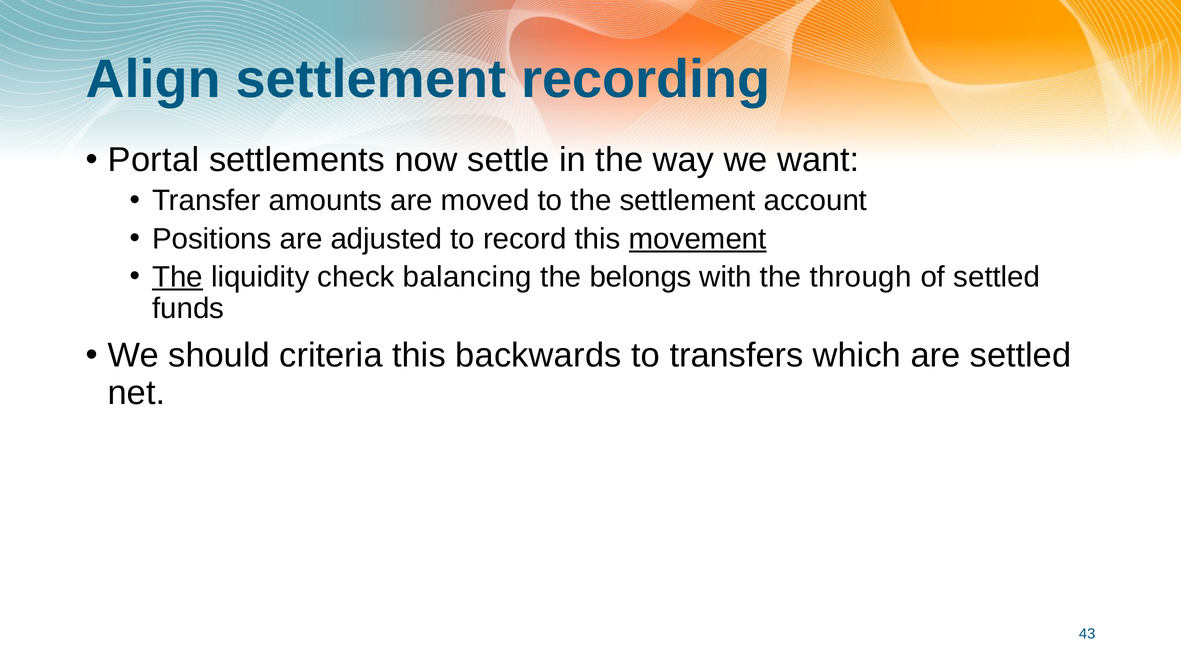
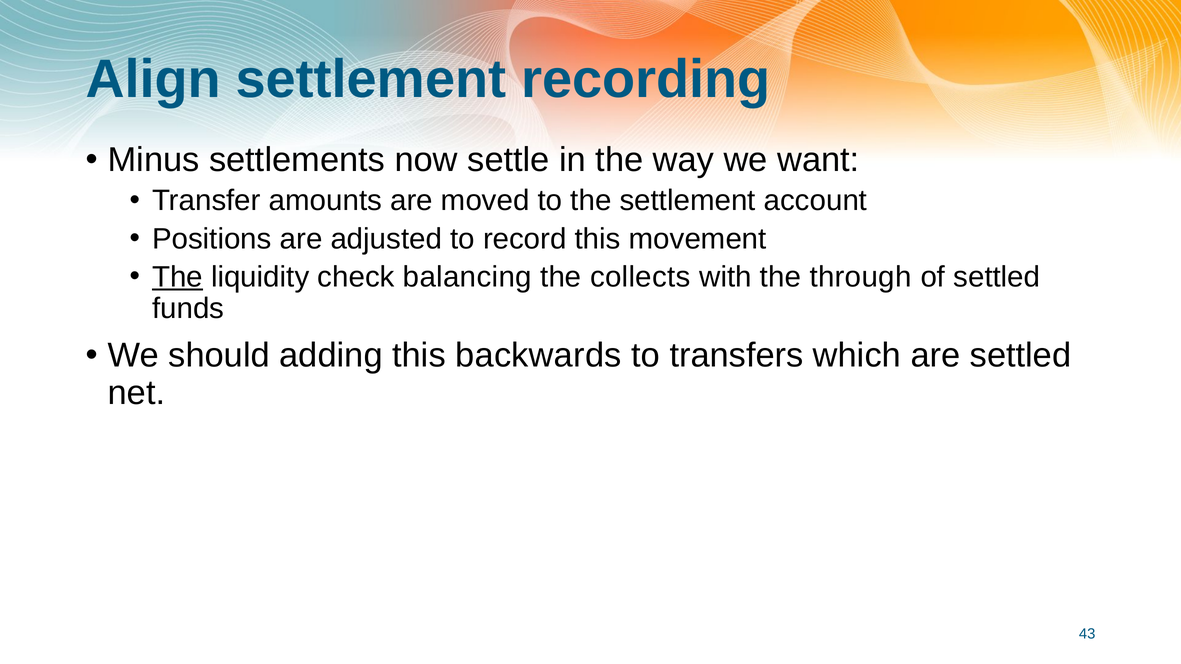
Portal: Portal -> Minus (154, 160)
movement underline: present -> none (698, 239)
belongs: belongs -> collects (640, 277)
criteria: criteria -> adding (331, 356)
